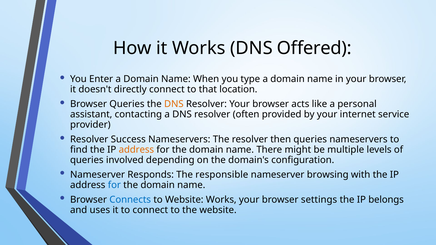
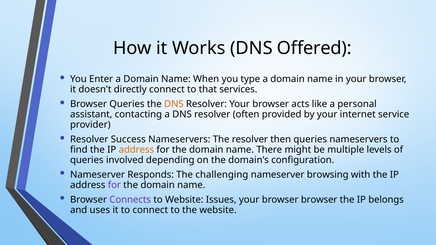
location: location -> services (238, 90)
responsible: responsible -> challenging (222, 175)
for colour: blue -> purple (114, 185)
Connects colour: blue -> purple (130, 200)
Website Works: Works -> Issues (221, 200)
browser settings: settings -> browser (319, 200)
